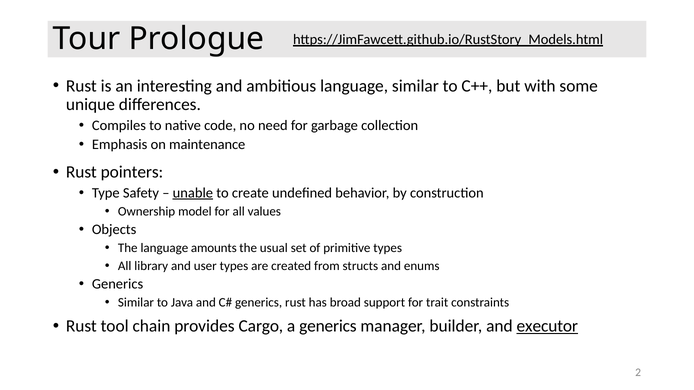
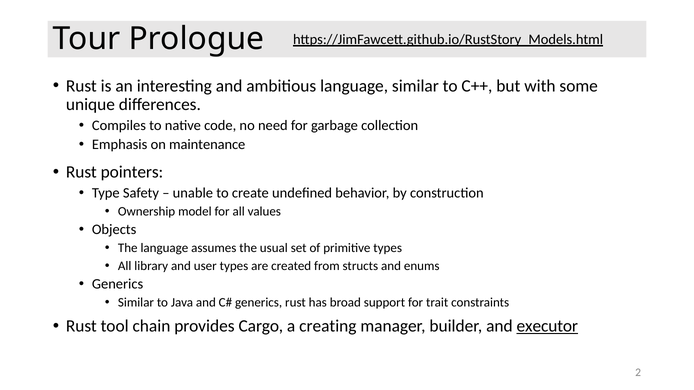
unable underline: present -> none (193, 193)
amounts: amounts -> assumes (214, 248)
a generics: generics -> creating (328, 327)
